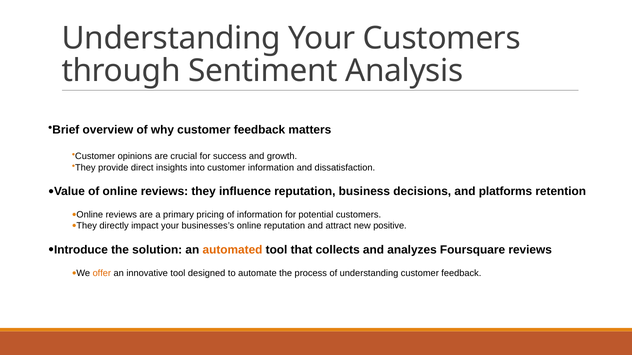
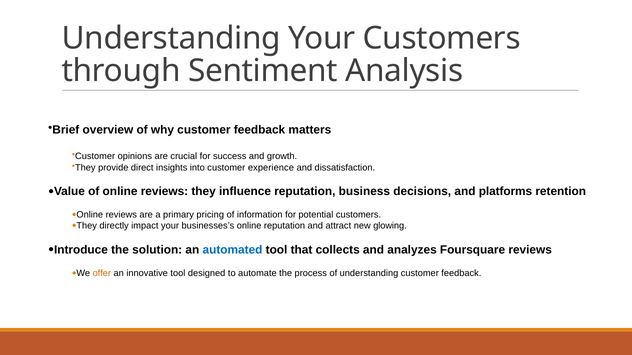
customer information: information -> experience (271, 168)
positive: positive -> glowing (390, 226)
automated colour: orange -> blue (233, 250)
